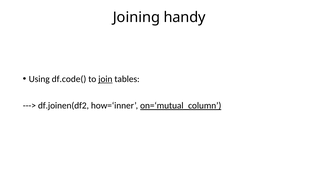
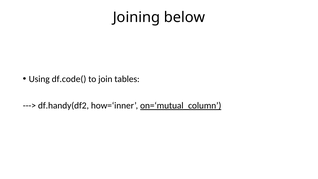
handy: handy -> below (184, 17)
join underline: present -> none (105, 79)
df.joinen(df2: df.joinen(df2 -> df.handy(df2 (63, 106)
